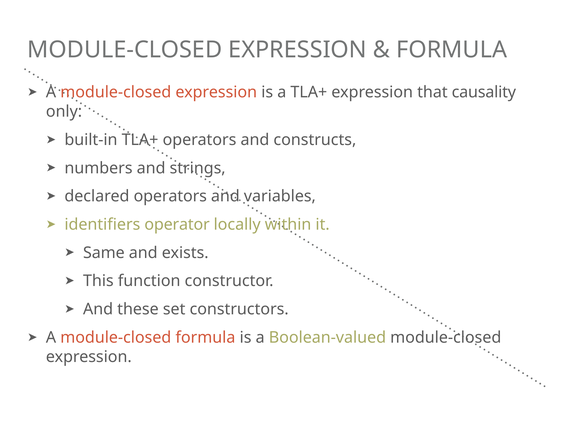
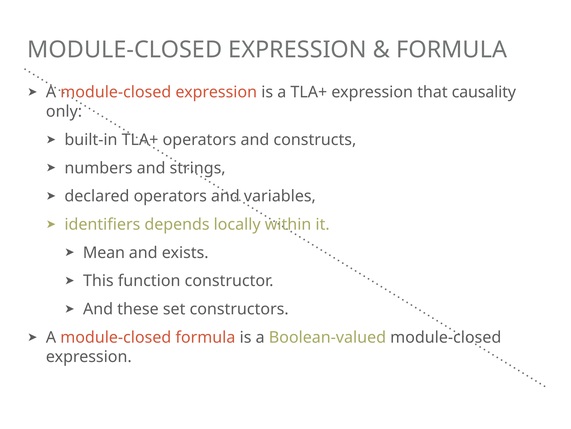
operator: operator -> depends (177, 224)
Same: Same -> Mean (104, 252)
